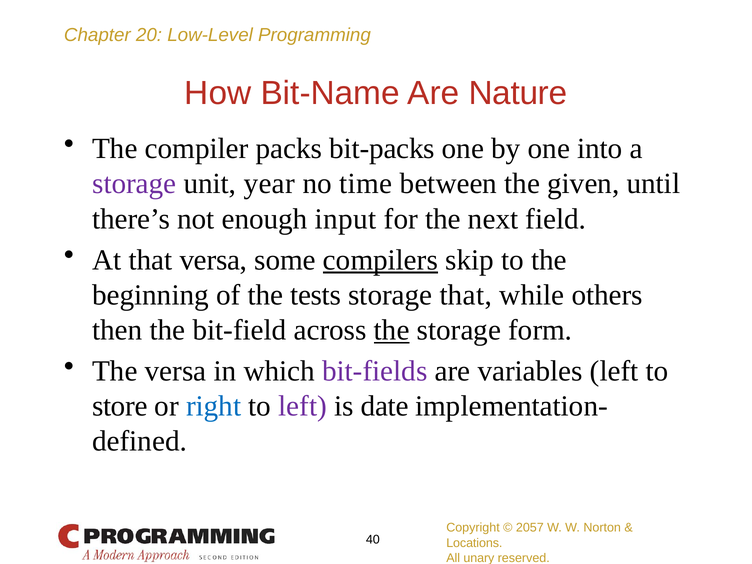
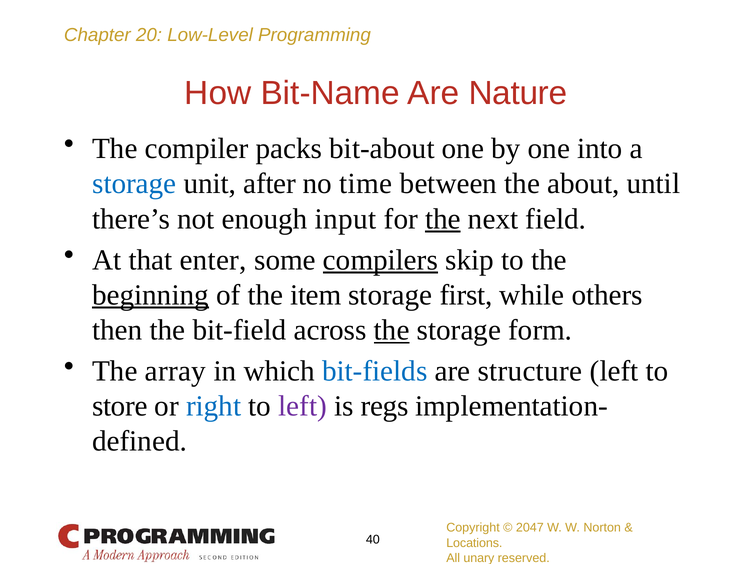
bit-packs: bit-packs -> bit-about (382, 149)
storage colour: purple -> blue (134, 184)
year: year -> after (270, 184)
given: given -> about (583, 184)
the underline: none -> present (443, 219)
that versa: versa -> enter (213, 260)
beginning underline: none -> present (151, 295)
tests: tests -> item (316, 295)
storage that: that -> first (466, 295)
The versa: versa -> array (175, 371)
bit-fields colour: purple -> blue (375, 371)
variables: variables -> structure (530, 371)
date: date -> regs (385, 406)
2057: 2057 -> 2047 (530, 528)
